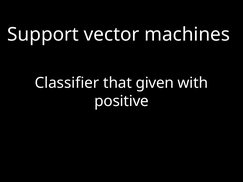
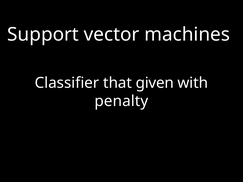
positive: positive -> penalty (121, 101)
